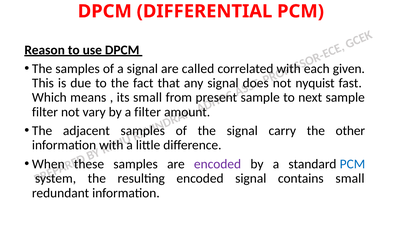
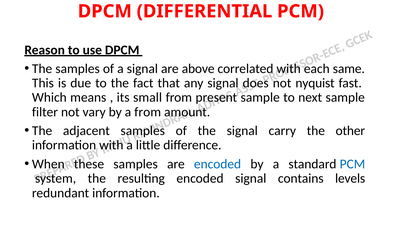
called: called -> above (198, 69)
given: given -> same (349, 69)
a filter: filter -> from (148, 112)
encoded colour: purple -> blue (218, 164)
contains small: small -> levels (350, 179)
